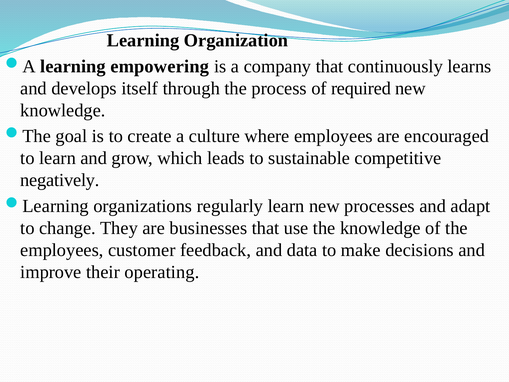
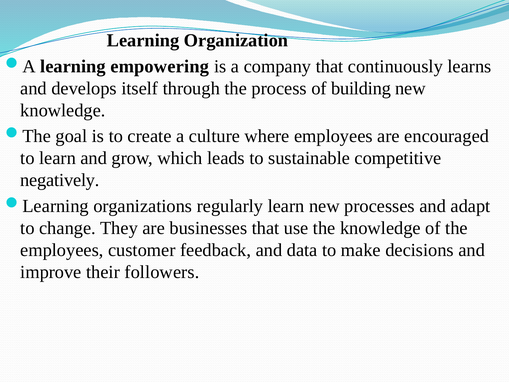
required: required -> building (361, 88)
operating: operating -> followers (162, 272)
